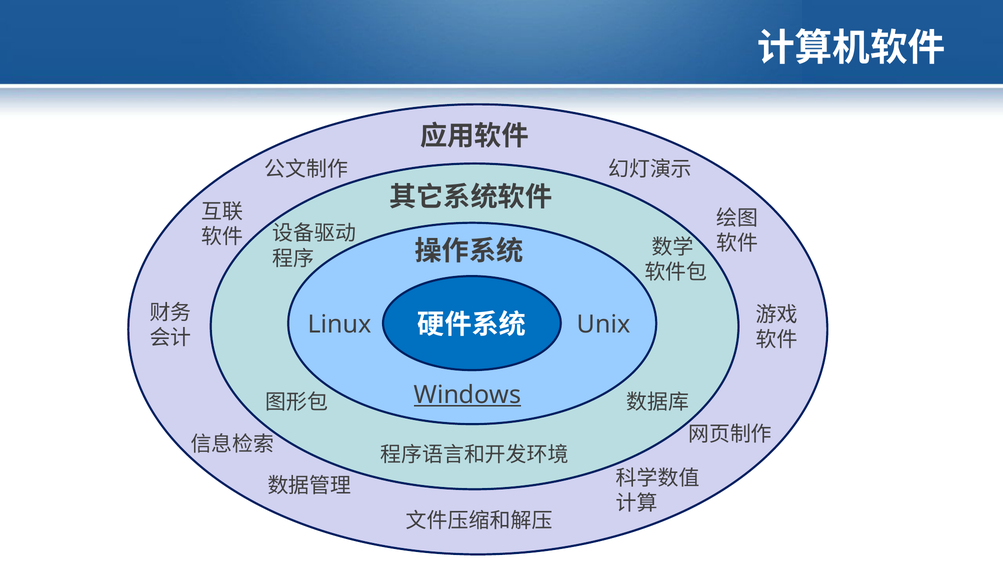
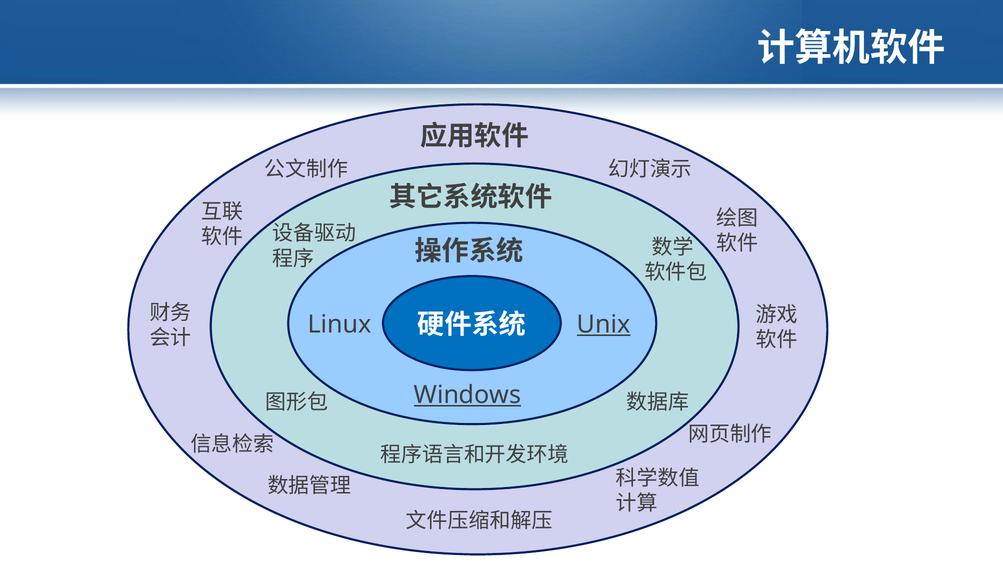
Unix underline: none -> present (604, 325)
